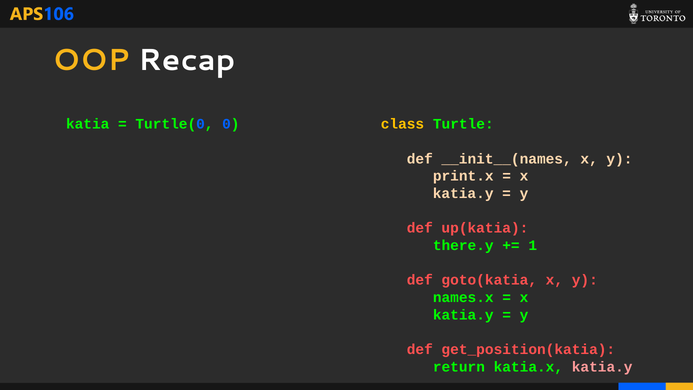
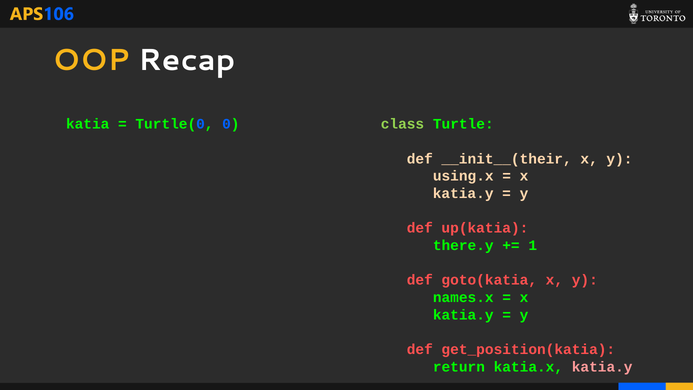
class colour: yellow -> light green (402, 124)
__init__(names: __init__(names -> __init__(their (507, 159)
print.x: print.x -> using.x (463, 176)
